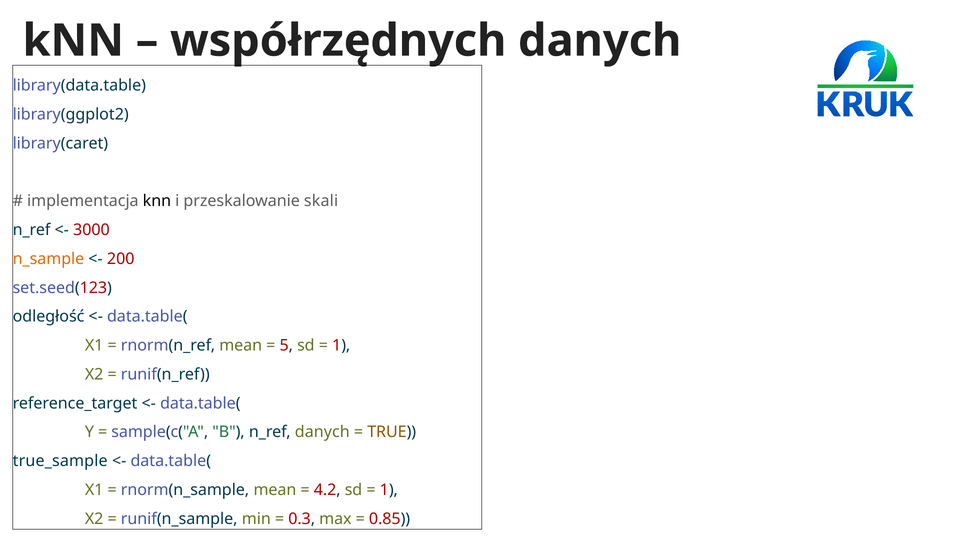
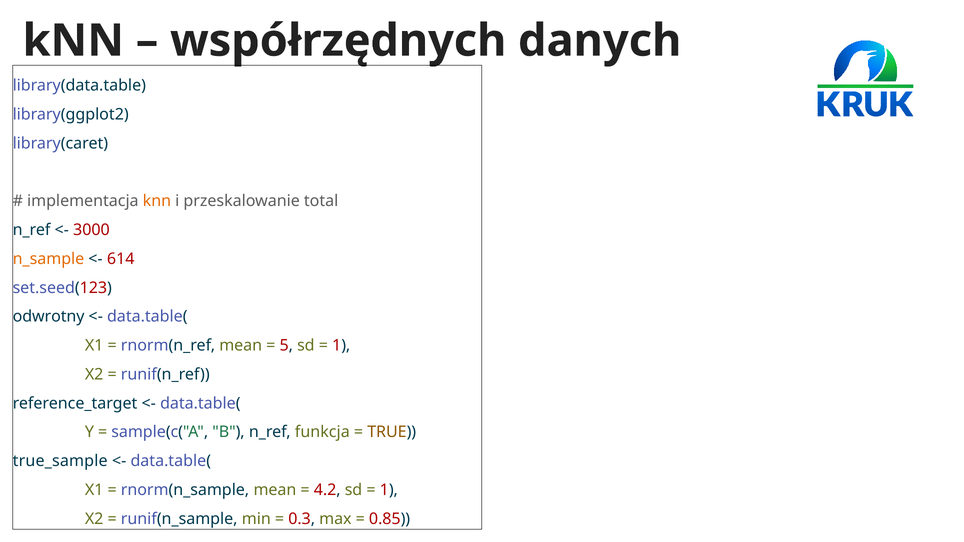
knn colour: black -> orange (157, 201)
skali: skali -> total (321, 201)
200: 200 -> 614 (121, 259)
odległość: odległość -> odwrotny (49, 317)
n_ref danych: danych -> funkcja (322, 432)
